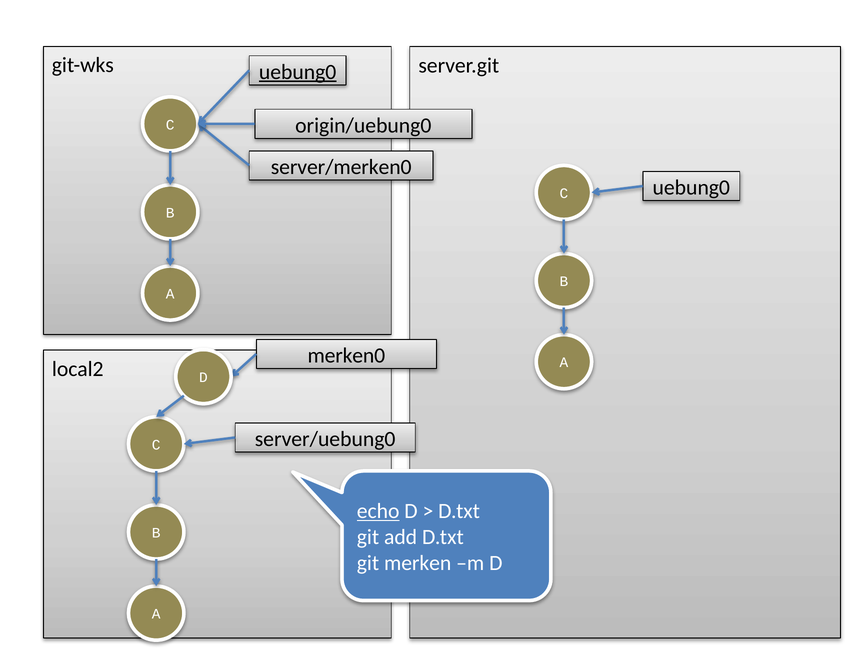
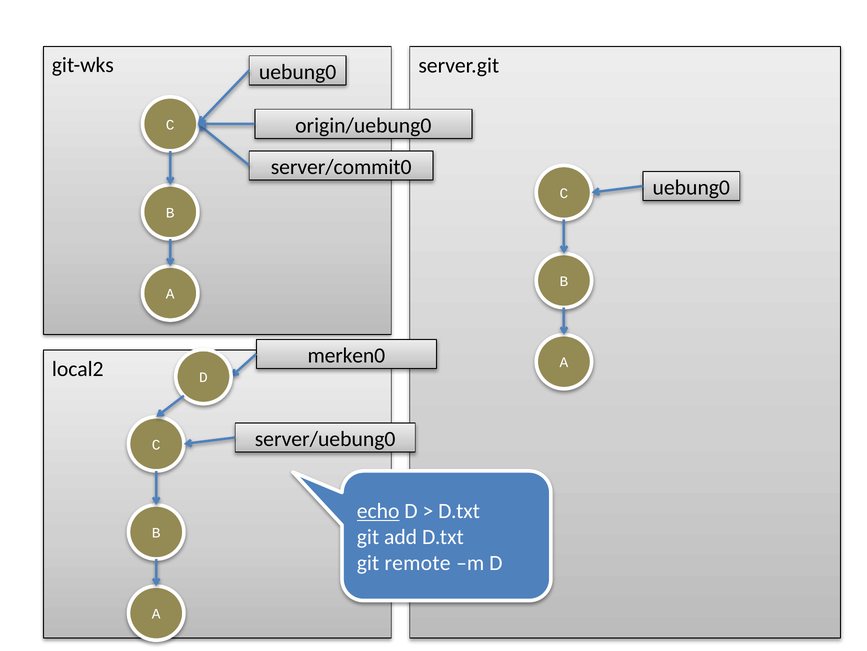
uebung0 underline: present -> none (298, 72)
server/merken0: server/merken0 -> server/commit0 (341, 167)
merken: merken -> remote (418, 563)
